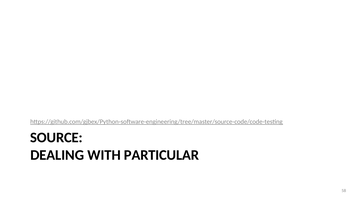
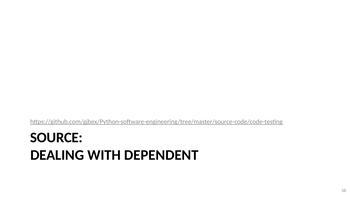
PARTICULAR: PARTICULAR -> DEPENDENT (161, 155)
